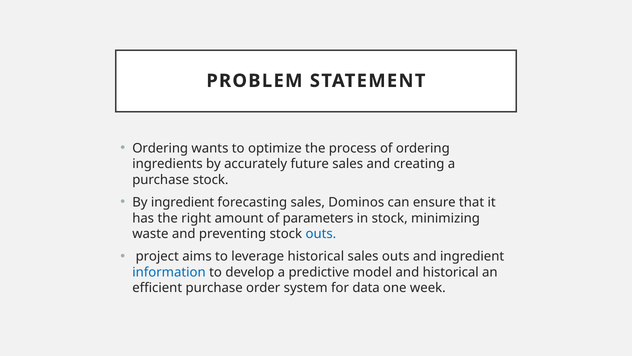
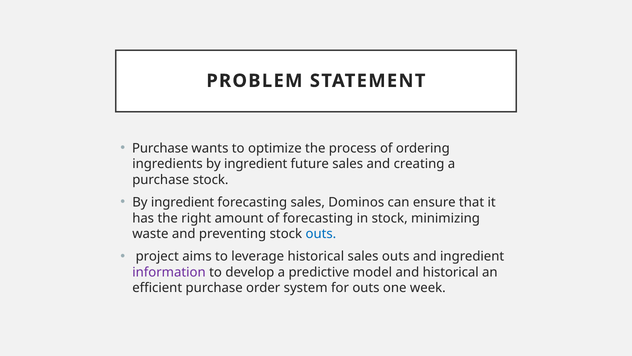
Ordering: Ordering -> Purchase (160, 148)
ingredients by accurately: accurately -> ingredient (256, 164)
of parameters: parameters -> forecasting (318, 218)
information colour: blue -> purple (169, 272)
for data: data -> outs (366, 288)
